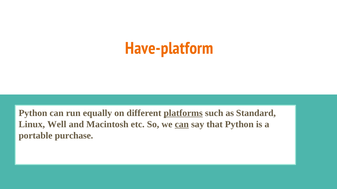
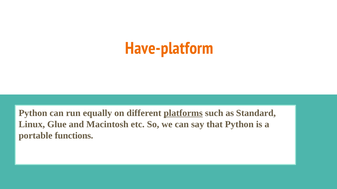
Well: Well -> Glue (57, 125)
can underline: present -> none (182, 125)
purchase: purchase -> functions (74, 136)
